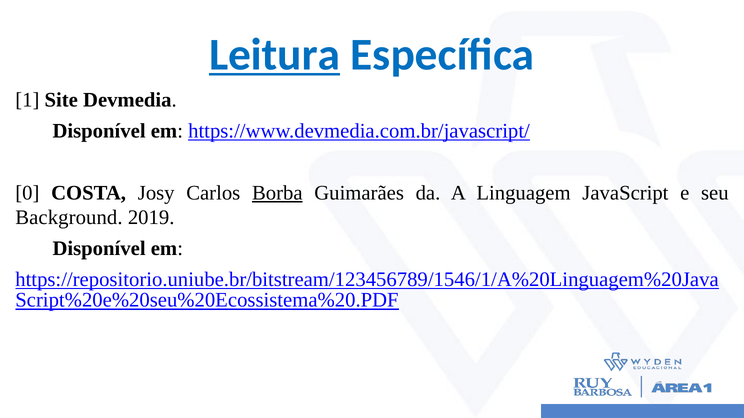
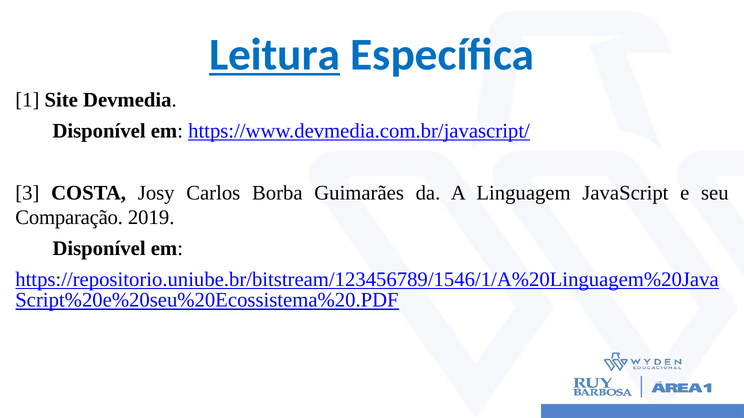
0: 0 -> 3 (27, 193)
Borba underline: present -> none (277, 193)
Background: Background -> Comparação (69, 218)
